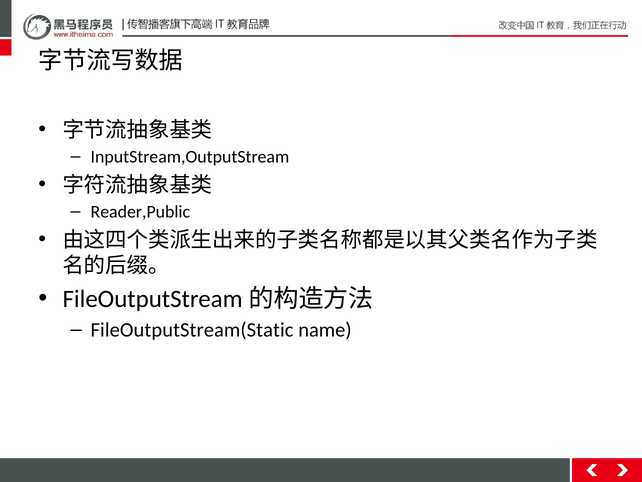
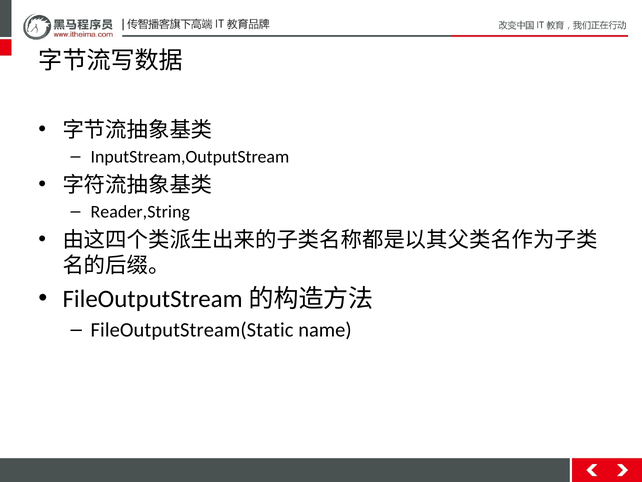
Reader,Public: Reader,Public -> Reader,String (140, 212)
